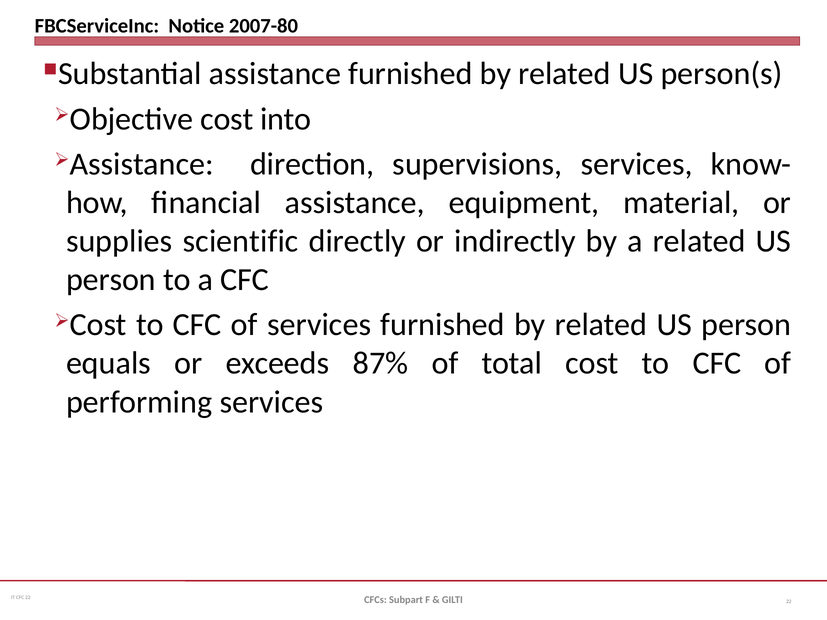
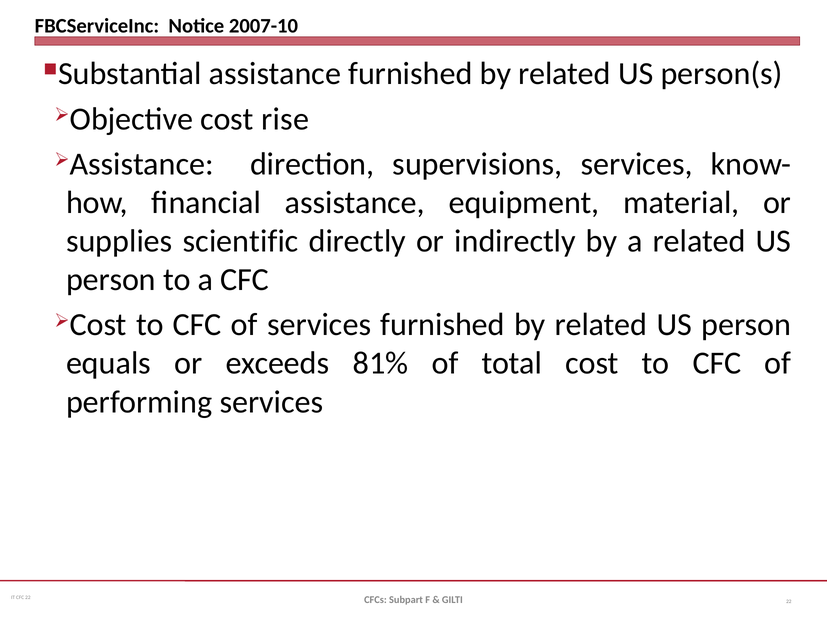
2007-80: 2007-80 -> 2007-10 (263, 26)
into: into -> rise (285, 119)
87%: 87% -> 81% (381, 364)
